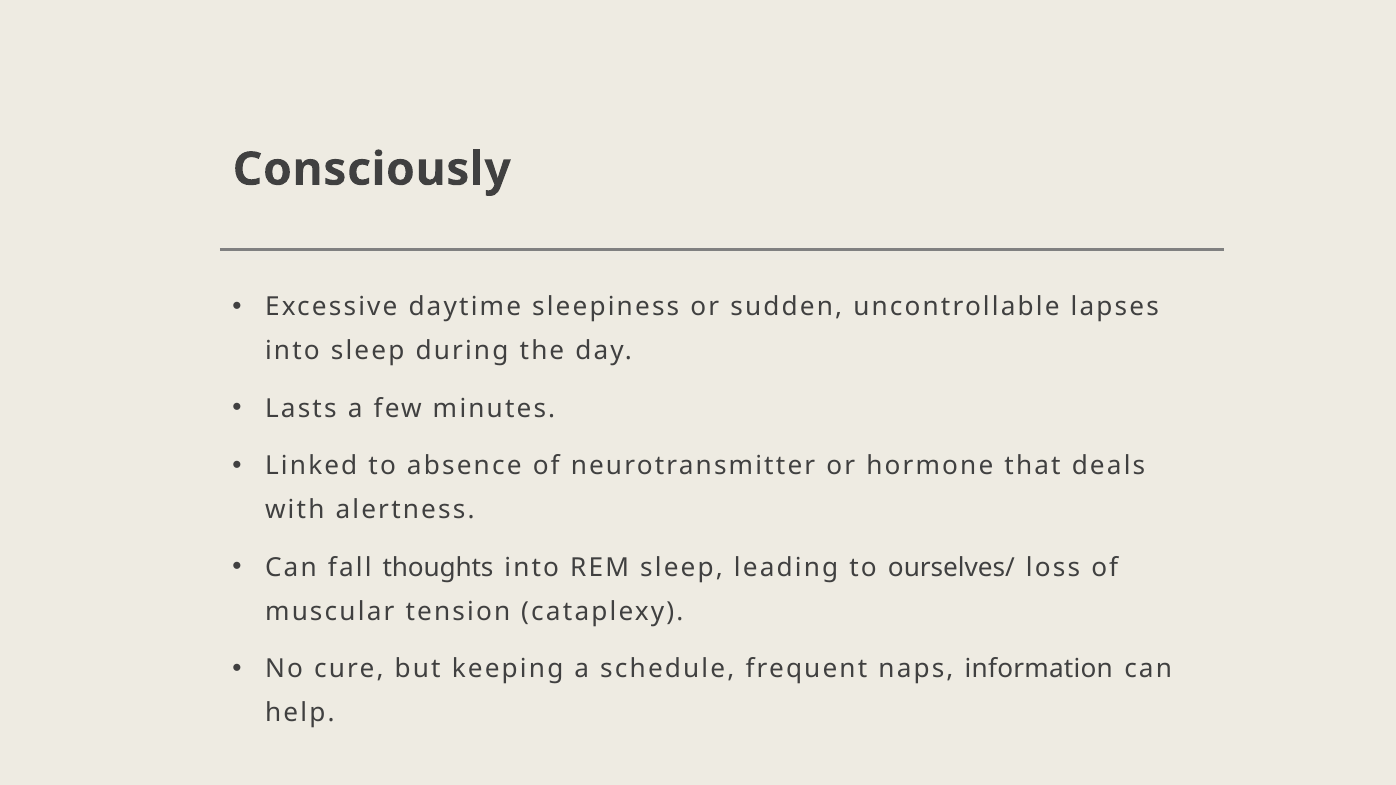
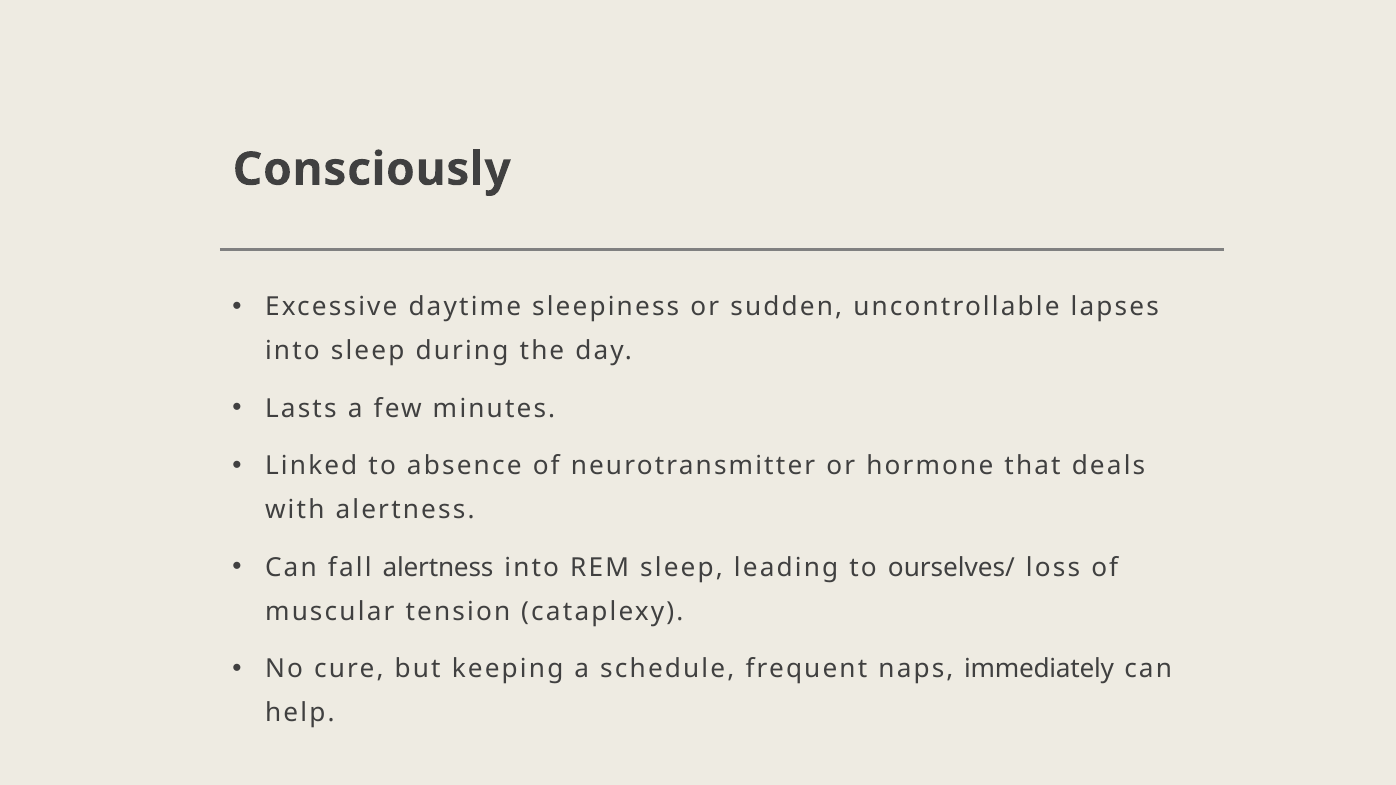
fall thoughts: thoughts -> alertness (438, 568)
information: information -> immediately (1039, 669)
